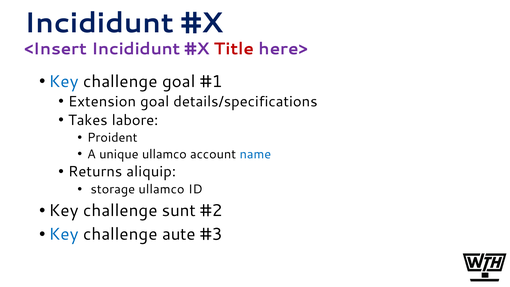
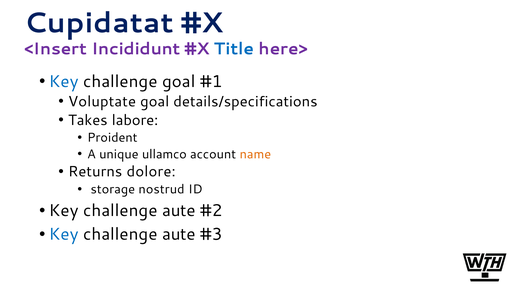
Incididunt: Incididunt -> Cupidatat (99, 23)
Title colour: red -> blue (234, 49)
Extension: Extension -> Voluptate (102, 101)
name colour: blue -> orange (255, 154)
aliquip: aliquip -> dolore (151, 172)
storage ullamco: ullamco -> nostrud (162, 189)
sunt: sunt -> aute (179, 211)
